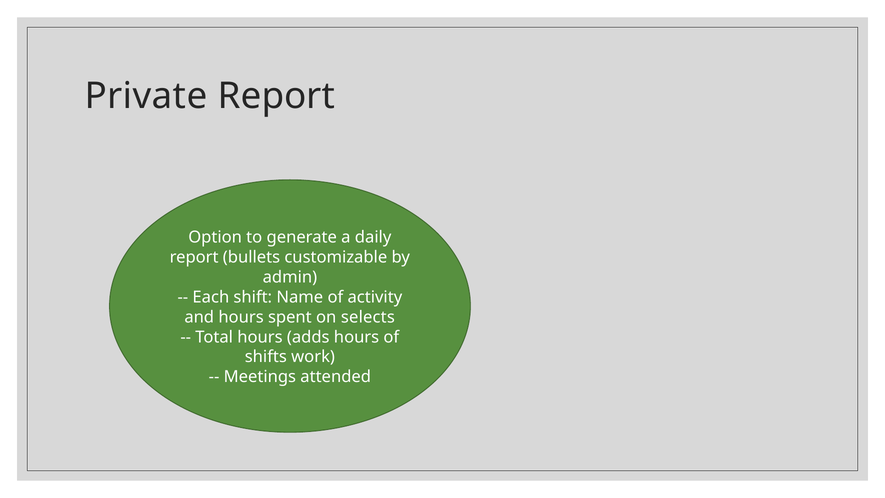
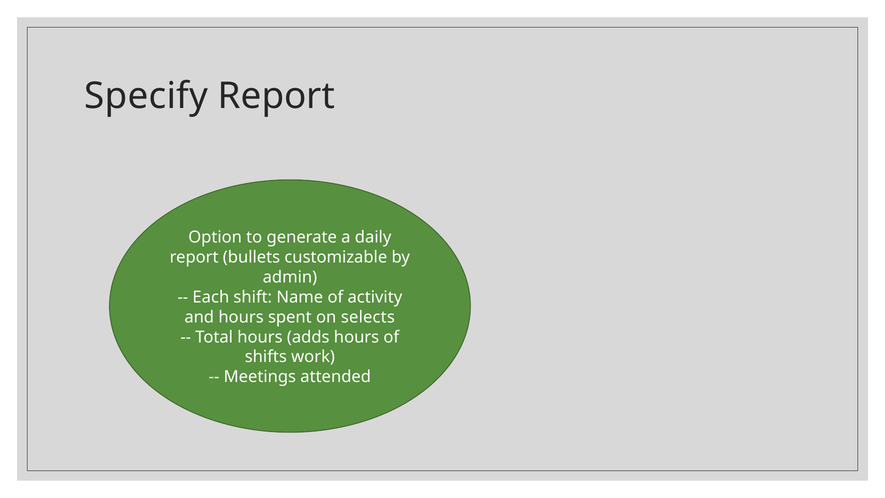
Private: Private -> Specify (146, 96)
